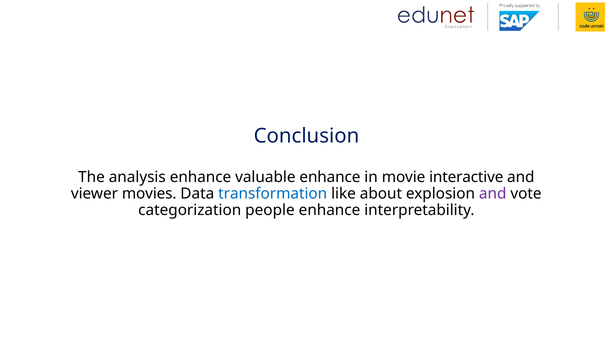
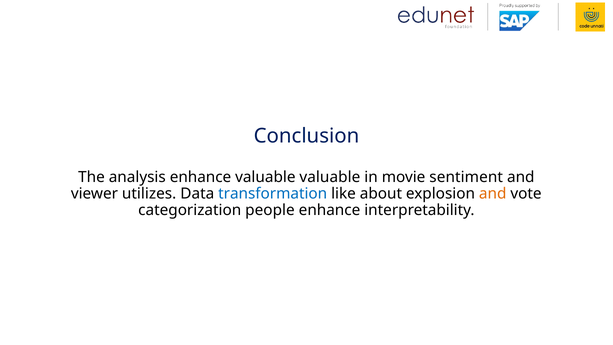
valuable enhance: enhance -> valuable (330, 177)
interactive: interactive -> sentiment (466, 177)
movies: movies -> utilizes (149, 194)
and colour: purple -> orange (493, 194)
